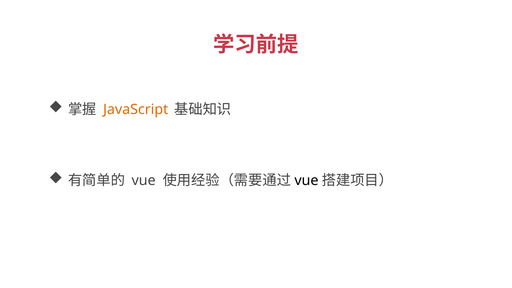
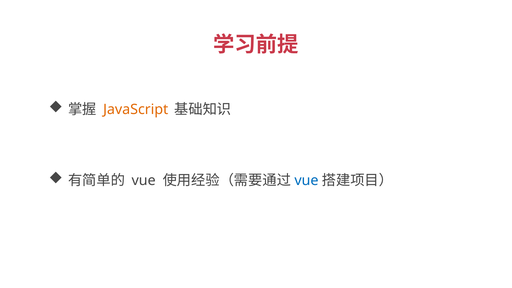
vue colour: black -> blue (306, 180)
